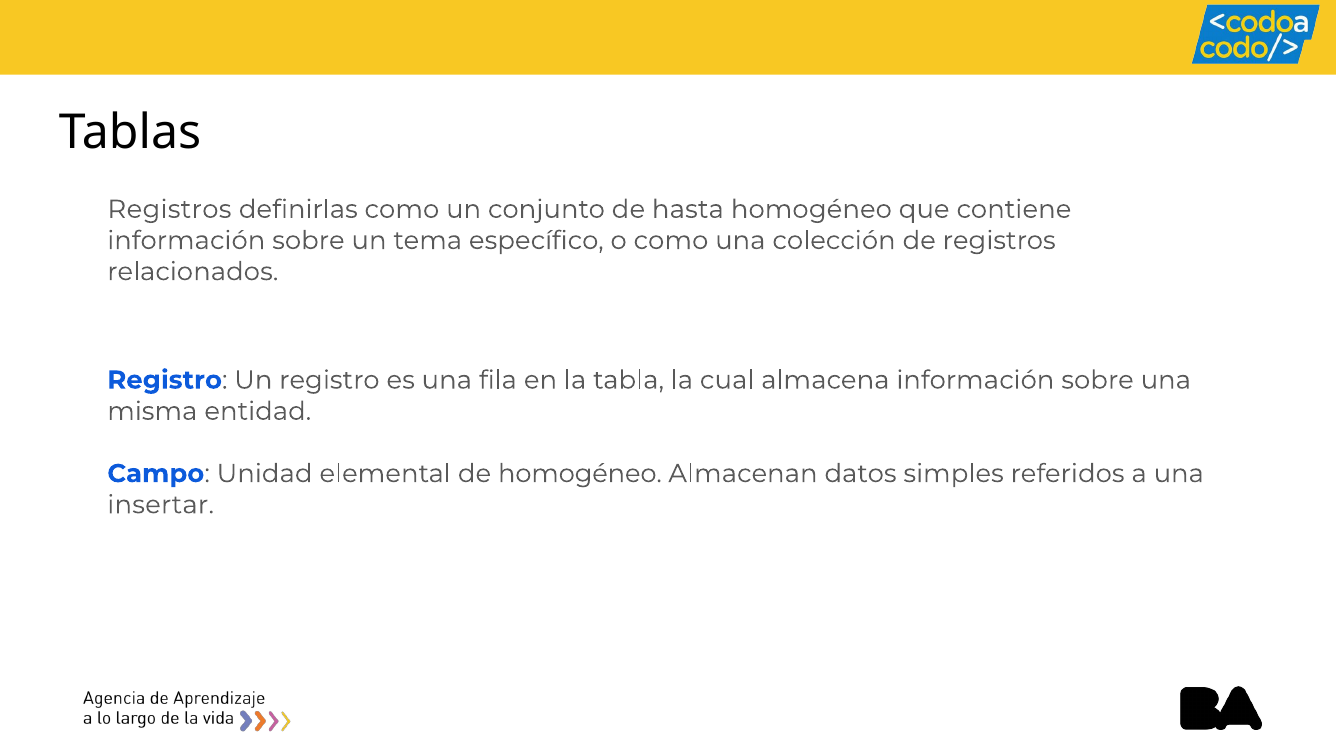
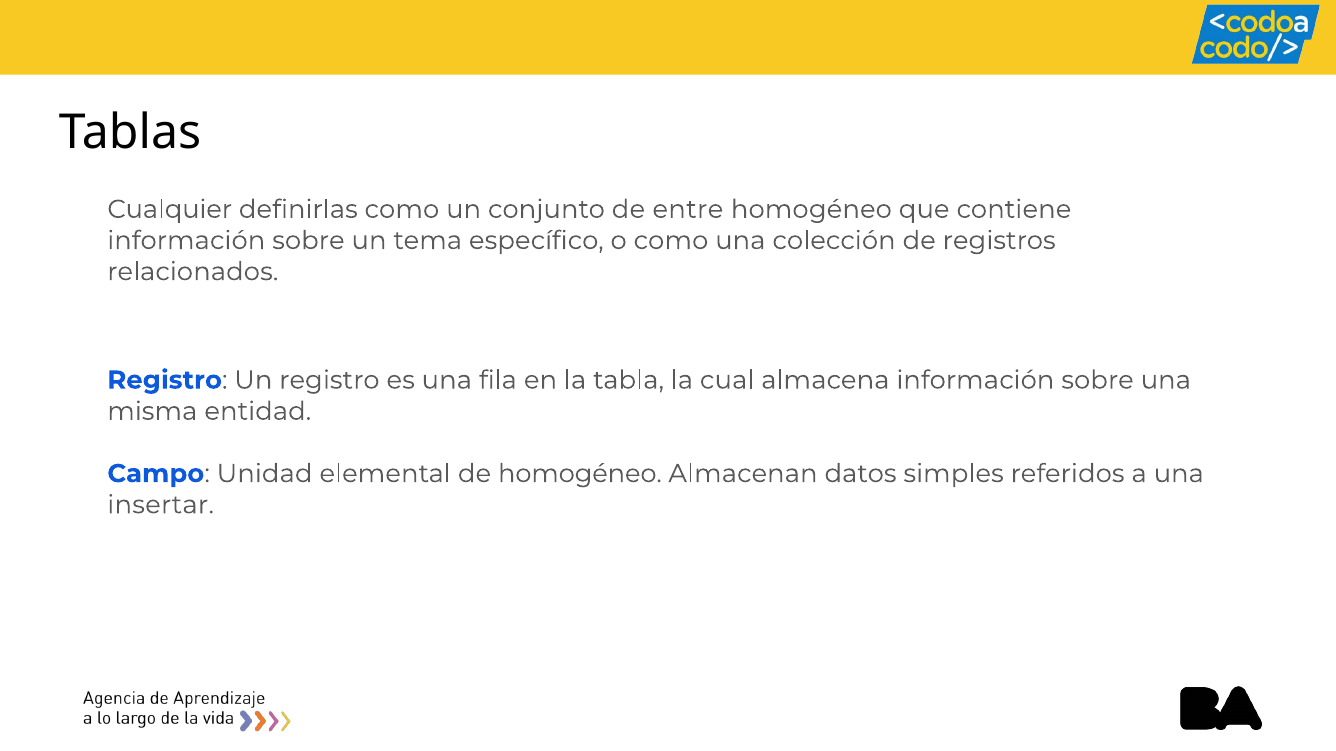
Registros: Registros -> Cualquier (170, 209)
hasta: hasta -> entre (688, 209)
